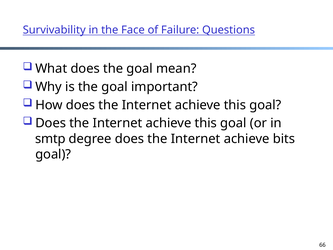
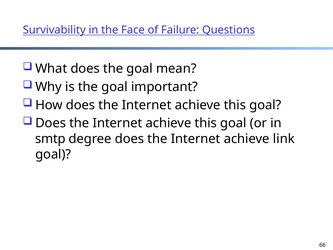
bits: bits -> link (284, 139)
